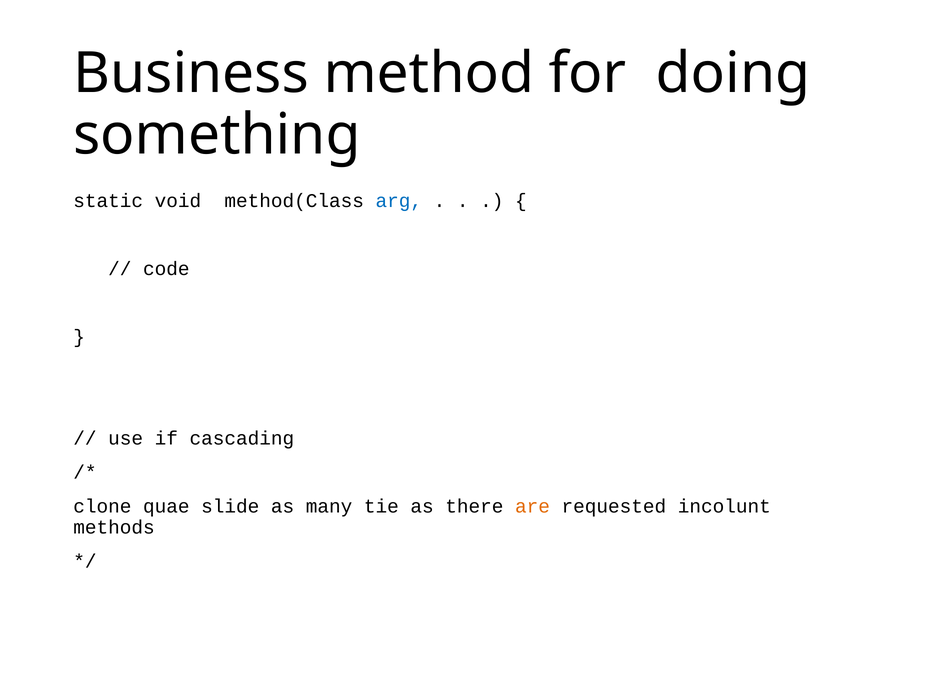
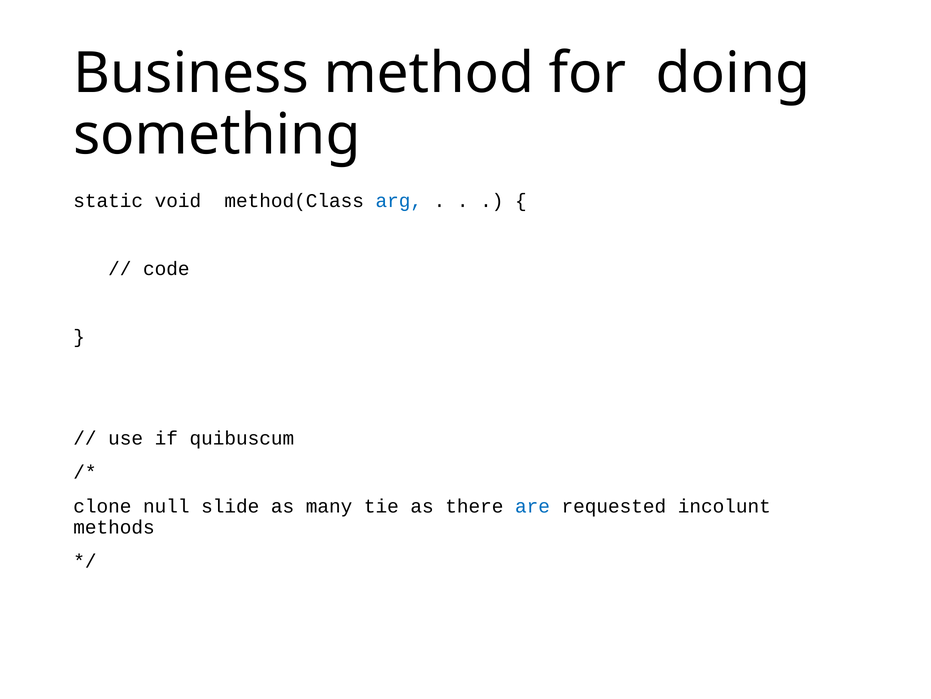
cascading: cascading -> quibuscum (242, 438)
quae: quae -> null (166, 506)
are colour: orange -> blue (532, 506)
